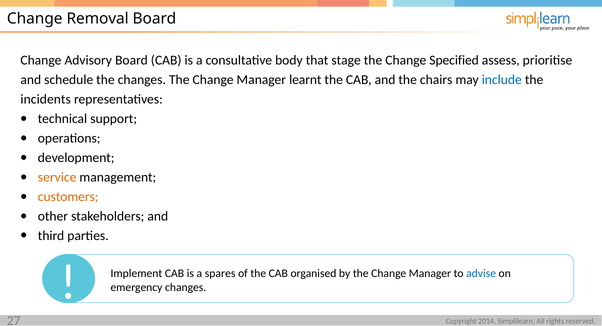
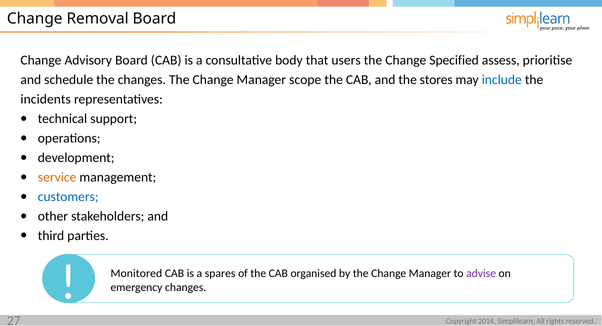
stage: stage -> users (346, 60)
learnt: learnt -> scope (305, 80)
chairs: chairs -> stores (436, 80)
customers colour: orange -> blue (68, 197)
Implement: Implement -> Monitored (136, 274)
advise colour: blue -> purple (481, 274)
